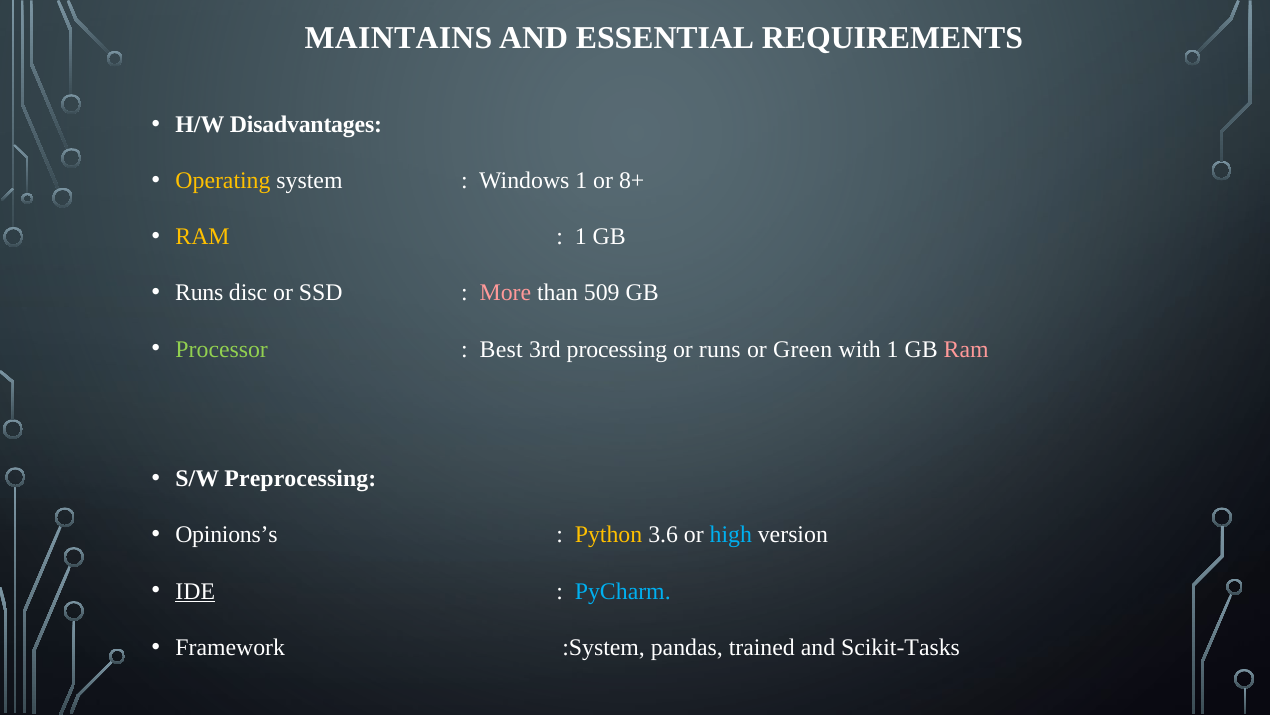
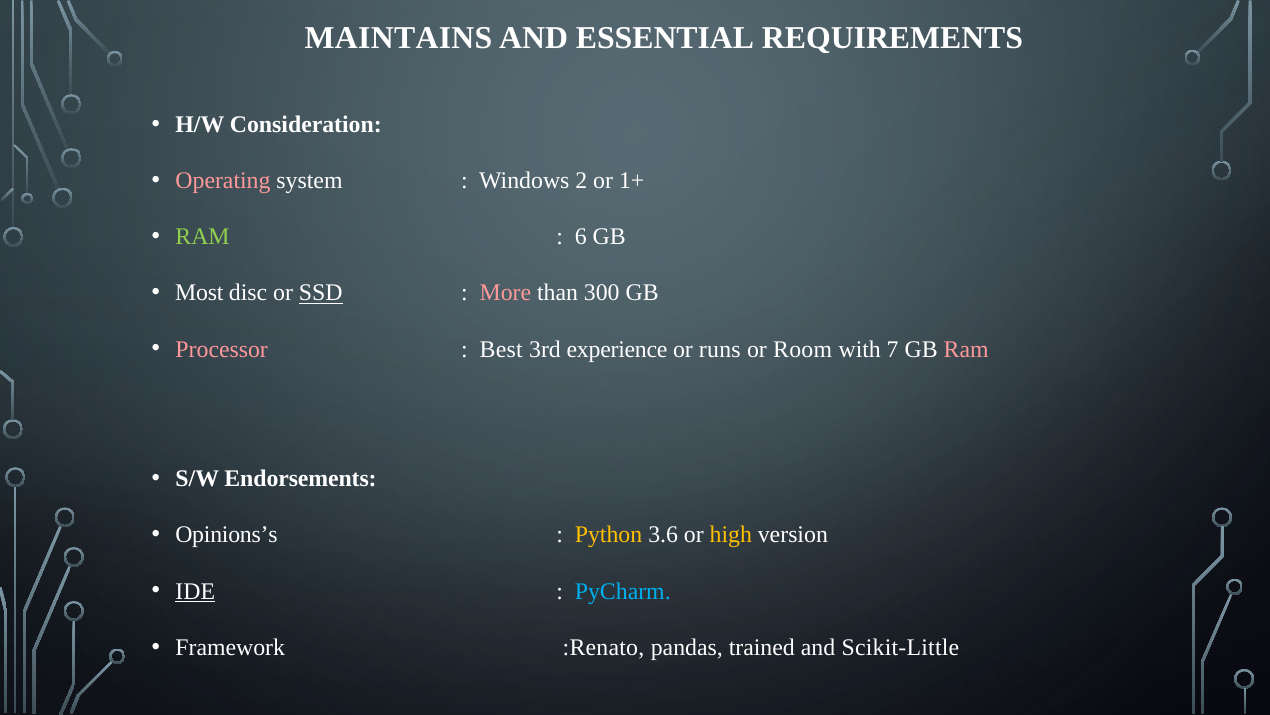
Disadvantages: Disadvantages -> Consideration (306, 124)
Operating colour: yellow -> pink (223, 181)
Windows 1: 1 -> 2 (581, 181)
8+: 8+ -> 1+ (632, 181)
RAM colour: yellow -> light green (203, 237)
1: 1 -> 6 (581, 237)
Runs: Runs -> Most (199, 293)
SSD underline: none -> present (321, 293)
509: 509 -> 300 (602, 293)
Processor colour: light green -> pink (222, 349)
processing: processing -> experience (617, 349)
Green: Green -> Room (803, 349)
with 1: 1 -> 7 (893, 349)
Preprocessing: Preprocessing -> Endorsements (301, 479)
high colour: light blue -> yellow (731, 535)
:System: :System -> :Renato (603, 647)
Scikit-Tasks: Scikit-Tasks -> Scikit-Little (900, 647)
